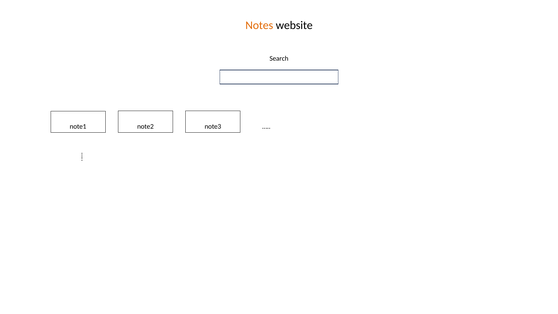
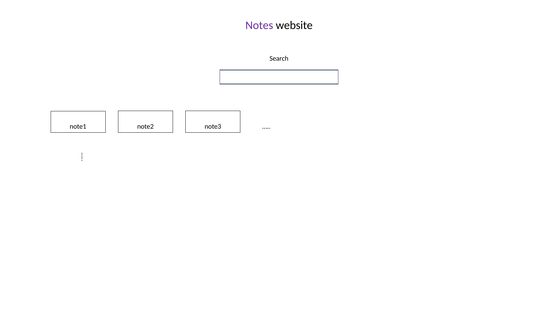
Notes colour: orange -> purple (259, 25)
